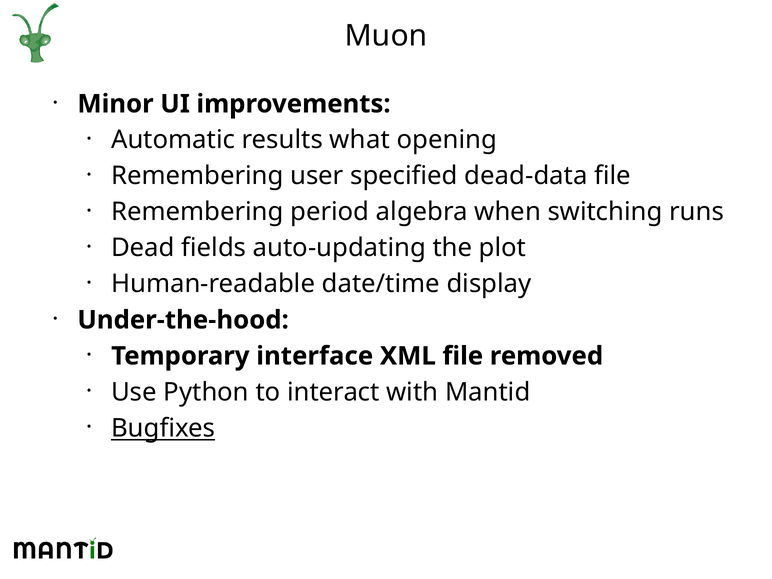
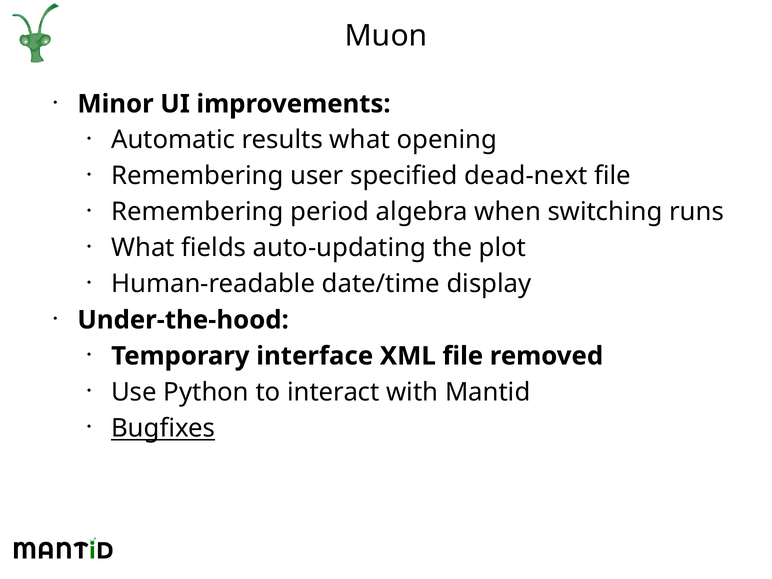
dead-data: dead-data -> dead-next (526, 176)
Dead: Dead -> What (143, 248)
